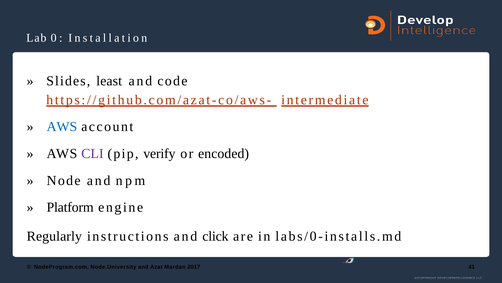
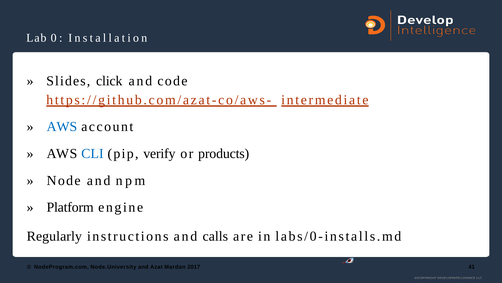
least: least -> click (109, 81)
CLI colour: purple -> blue (92, 153)
encoded: encoded -> products (224, 153)
click: click -> calls (215, 236)
